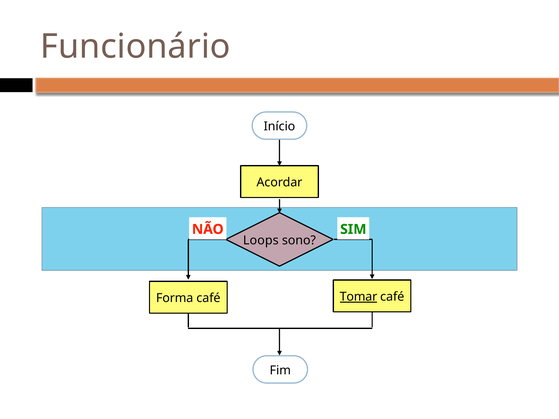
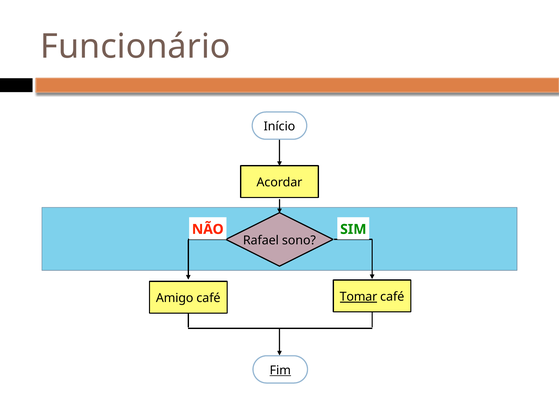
Loops: Loops -> Rafael (261, 240)
Forma: Forma -> Amigo (175, 298)
Fim underline: none -> present (280, 370)
